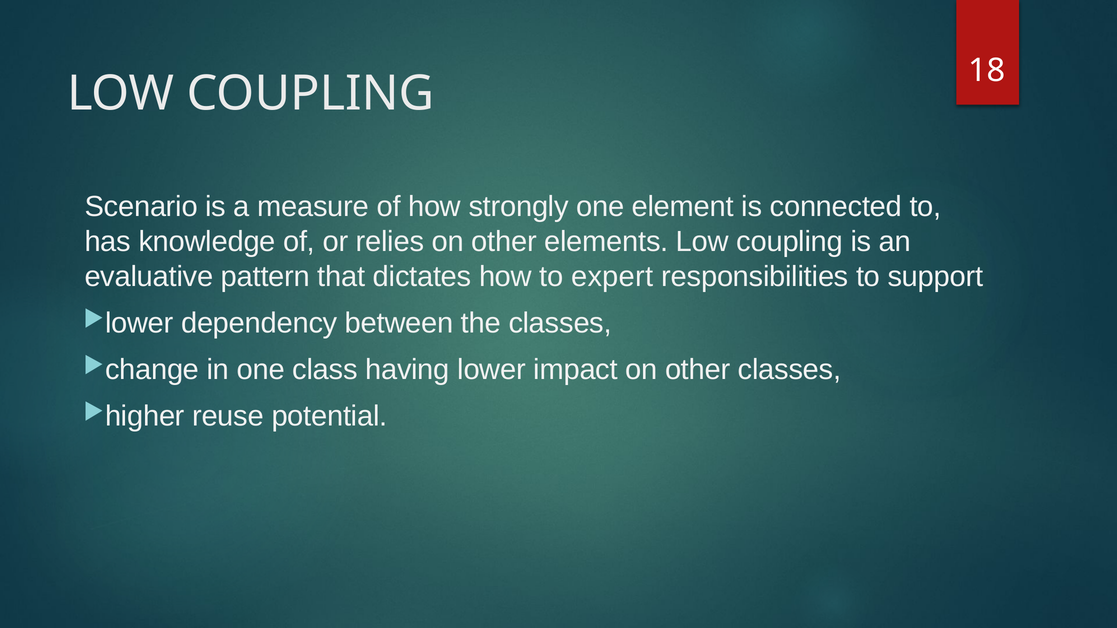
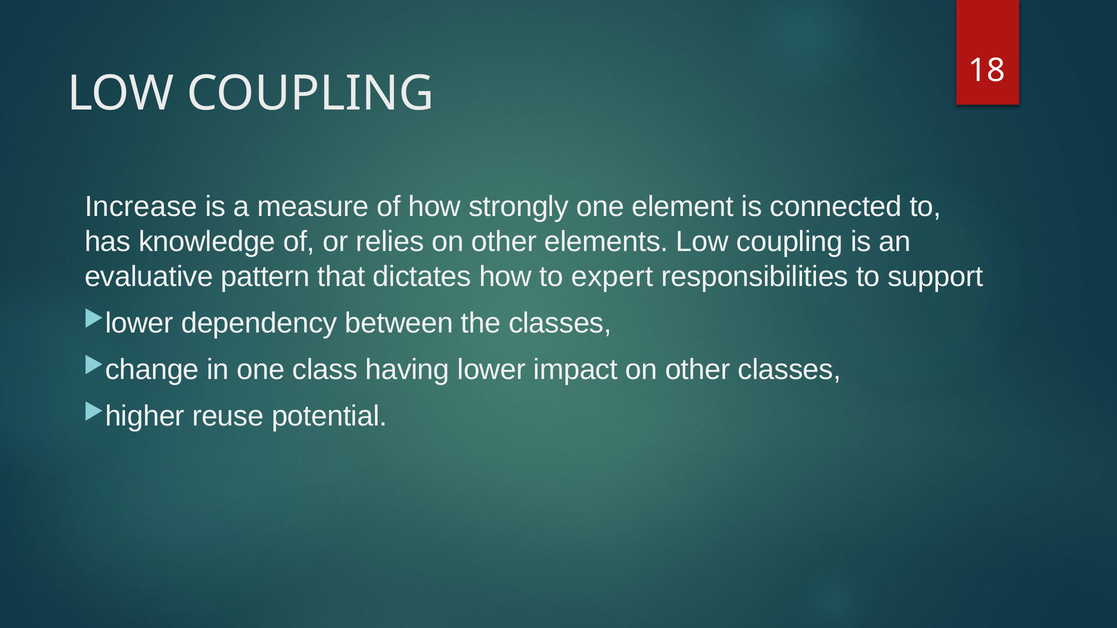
Scenario: Scenario -> Increase (141, 207)
